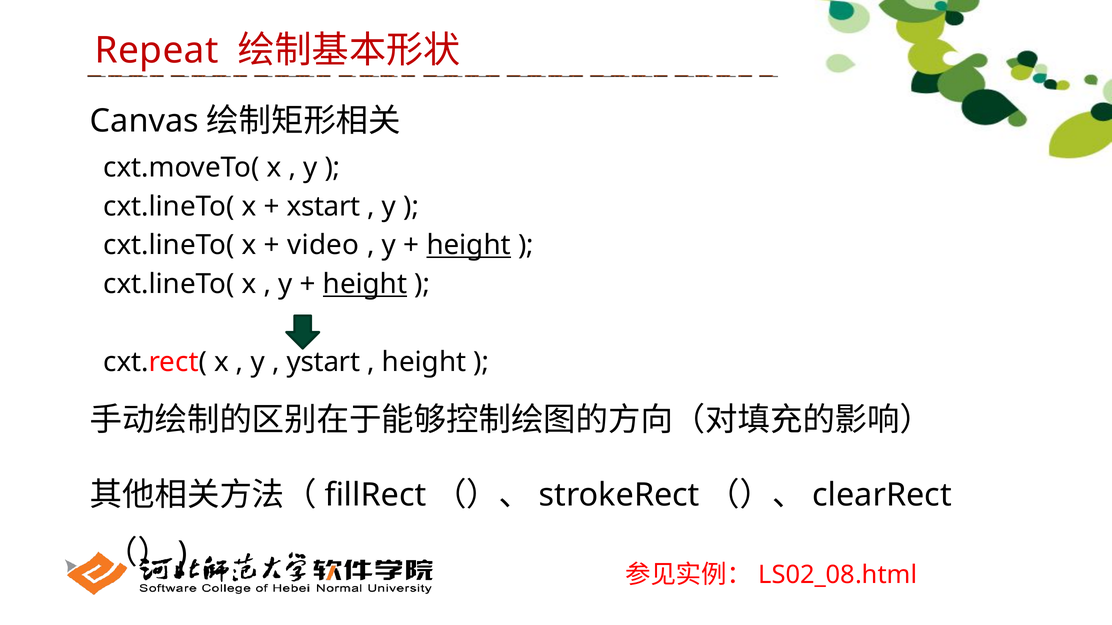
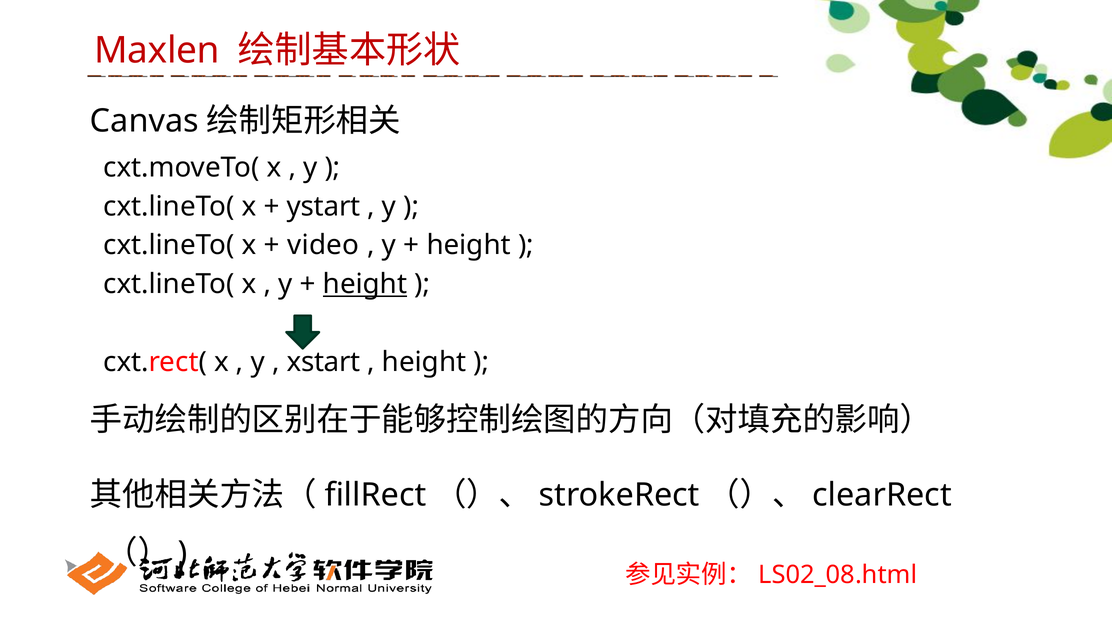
Repeat: Repeat -> Maxlen (157, 51)
xstart: xstart -> ystart (324, 207)
height underline: present -> none (469, 246)
ystart: ystart -> xstart (324, 362)
